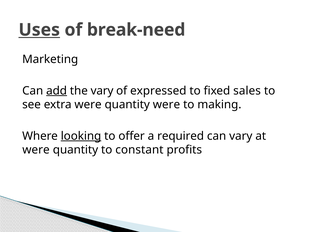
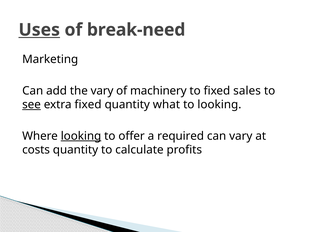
add underline: present -> none (57, 91)
expressed: expressed -> machinery (158, 91)
see underline: none -> present (32, 105)
extra were: were -> fixed (88, 105)
quantity were: were -> what (166, 105)
to making: making -> looking (219, 105)
were: were -> costs (36, 150)
constant: constant -> calculate (139, 150)
